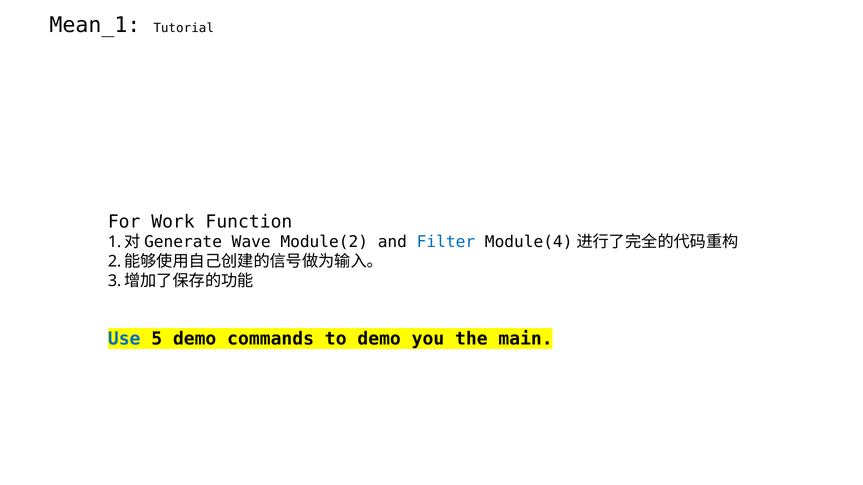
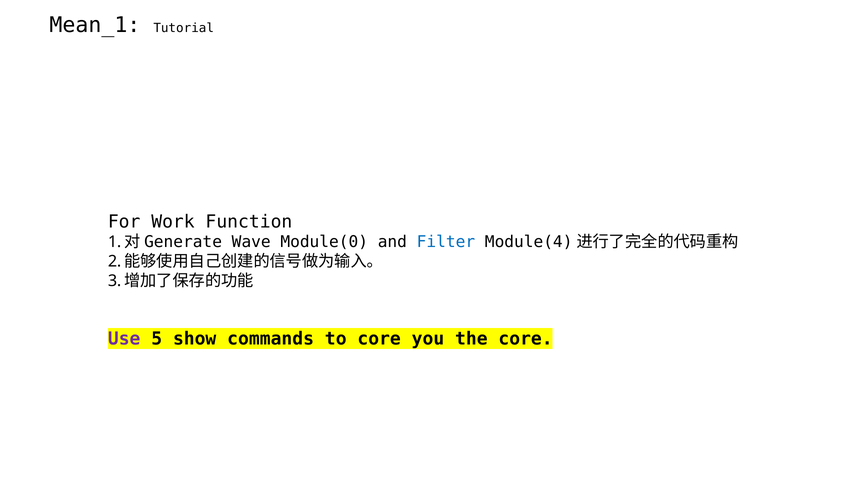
Module(2: Module(2 -> Module(0 (324, 242)
Use colour: blue -> purple (124, 339)
5 demo: demo -> show (195, 339)
to demo: demo -> core (379, 339)
the main: main -> core (526, 339)
